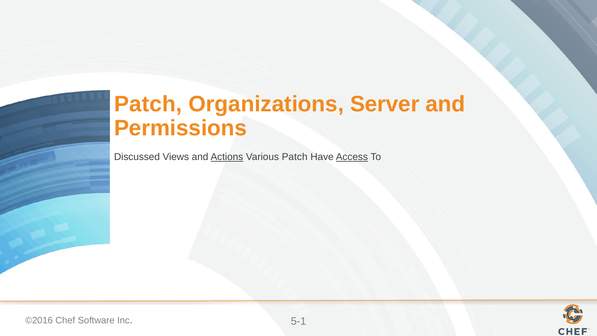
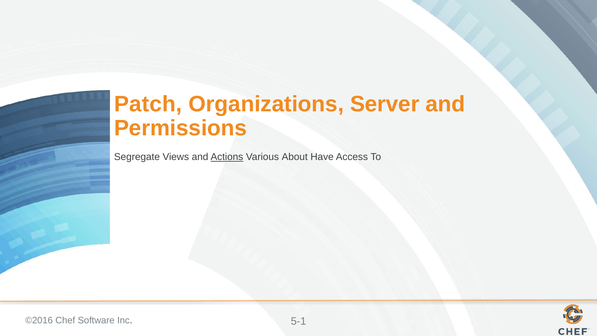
Discussed: Discussed -> Segregate (137, 157)
Various Patch: Patch -> About (295, 157)
Access underline: present -> none (352, 157)
